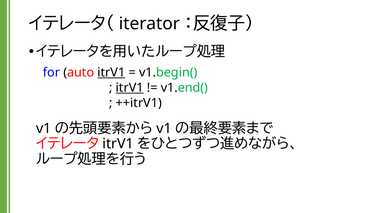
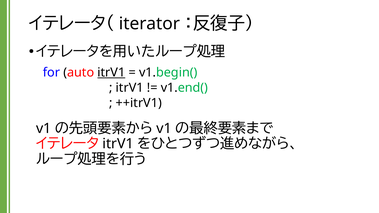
itrV1 underline: present -> none (130, 88)
